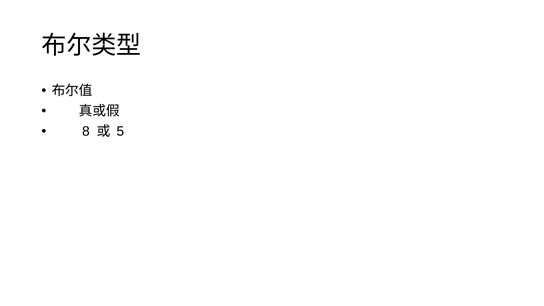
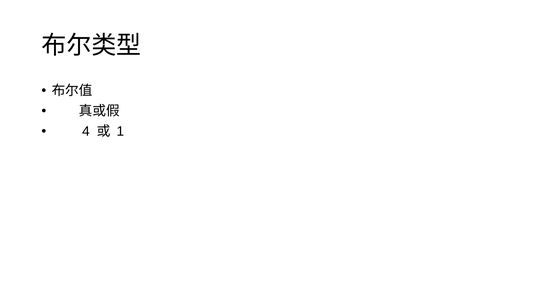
8: 8 -> 4 (86, 131)
5: 5 -> 1 (120, 131)
